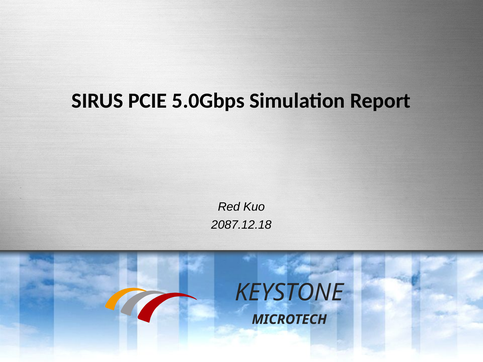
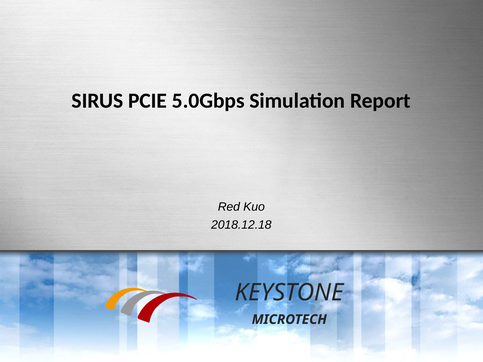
2087.12.18: 2087.12.18 -> 2018.12.18 (241, 225)
